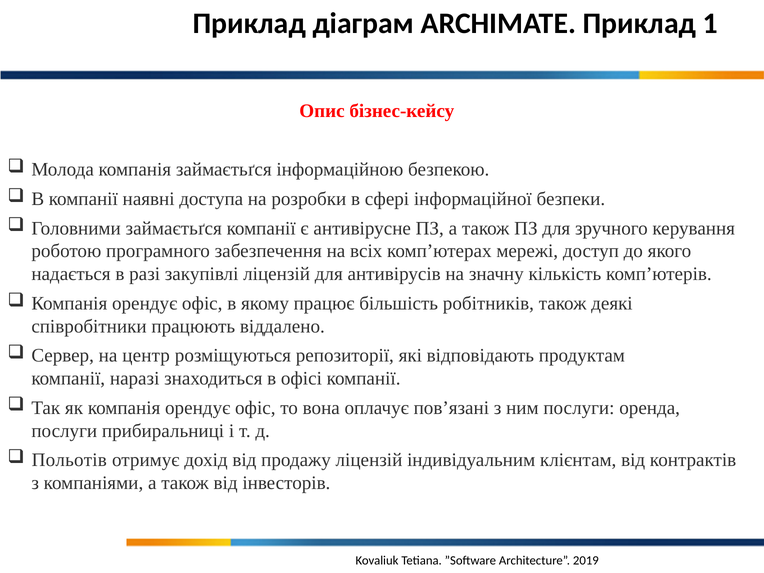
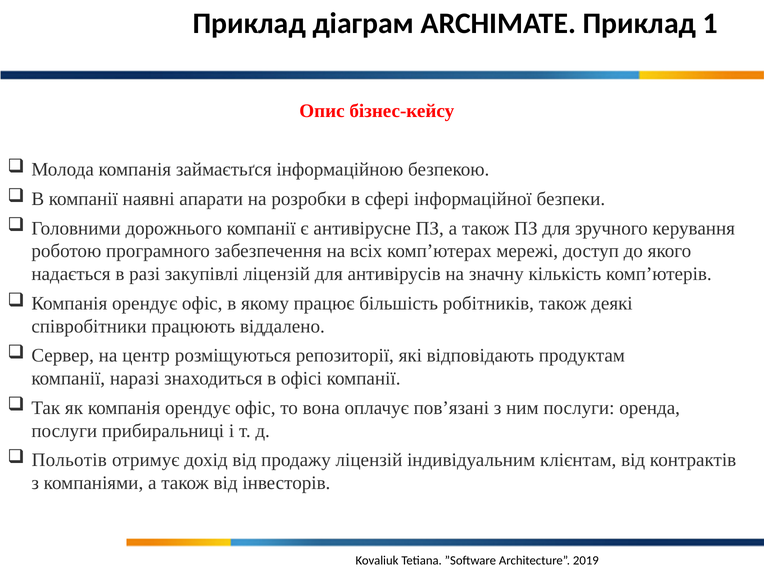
доступа: доступа -> апарати (211, 199)
Головними займаєтьґся: займаєтьґся -> дорожнього (174, 228)
